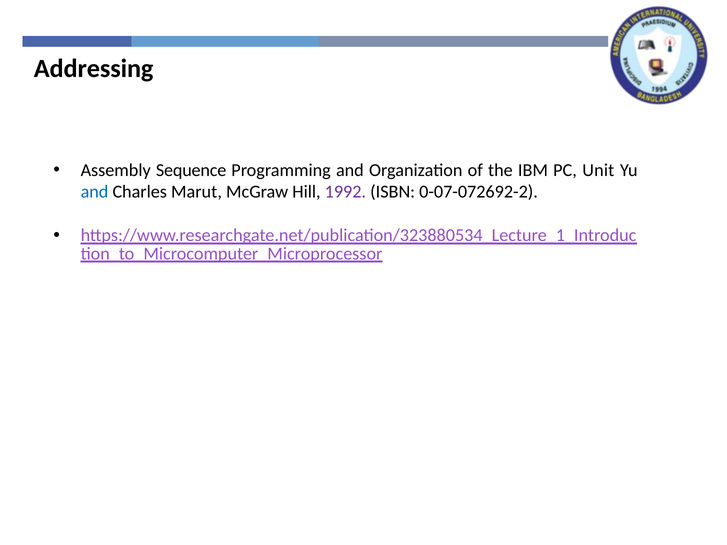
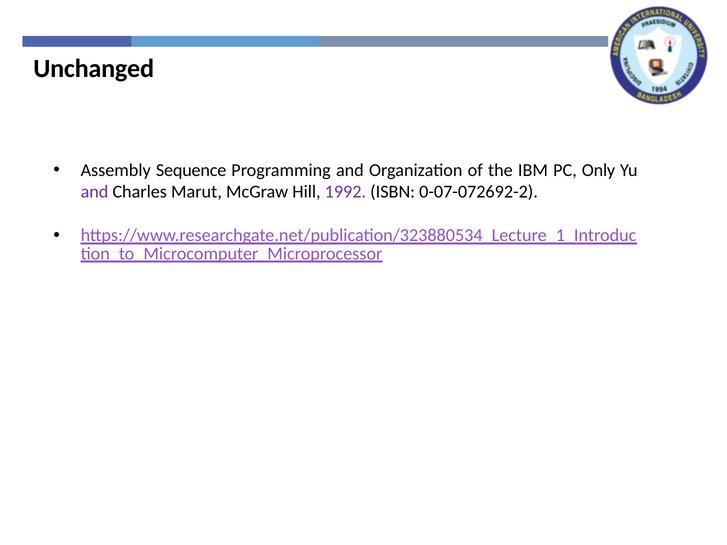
Addressing: Addressing -> Unchanged (94, 69)
Unit: Unit -> Only (598, 170)
and colour: blue -> purple (95, 192)
